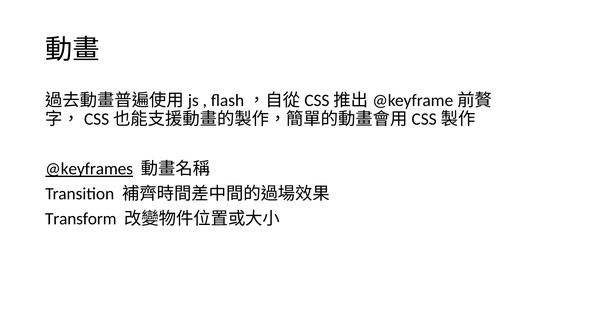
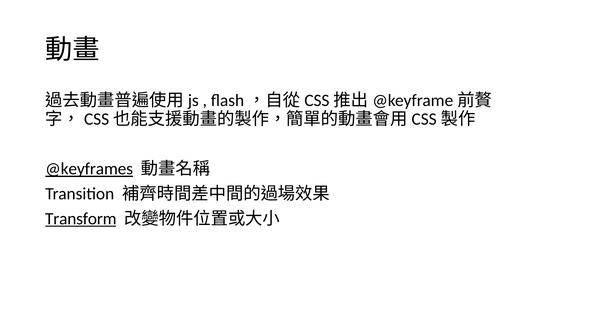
Transform underline: none -> present (81, 219)
